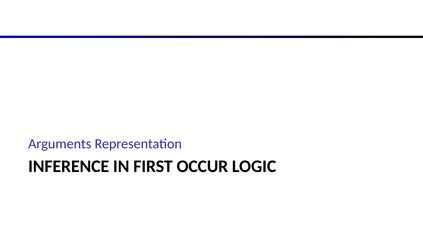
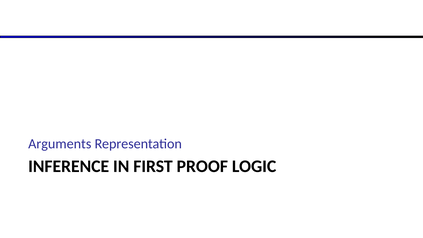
OCCUR: OCCUR -> PROOF (202, 166)
